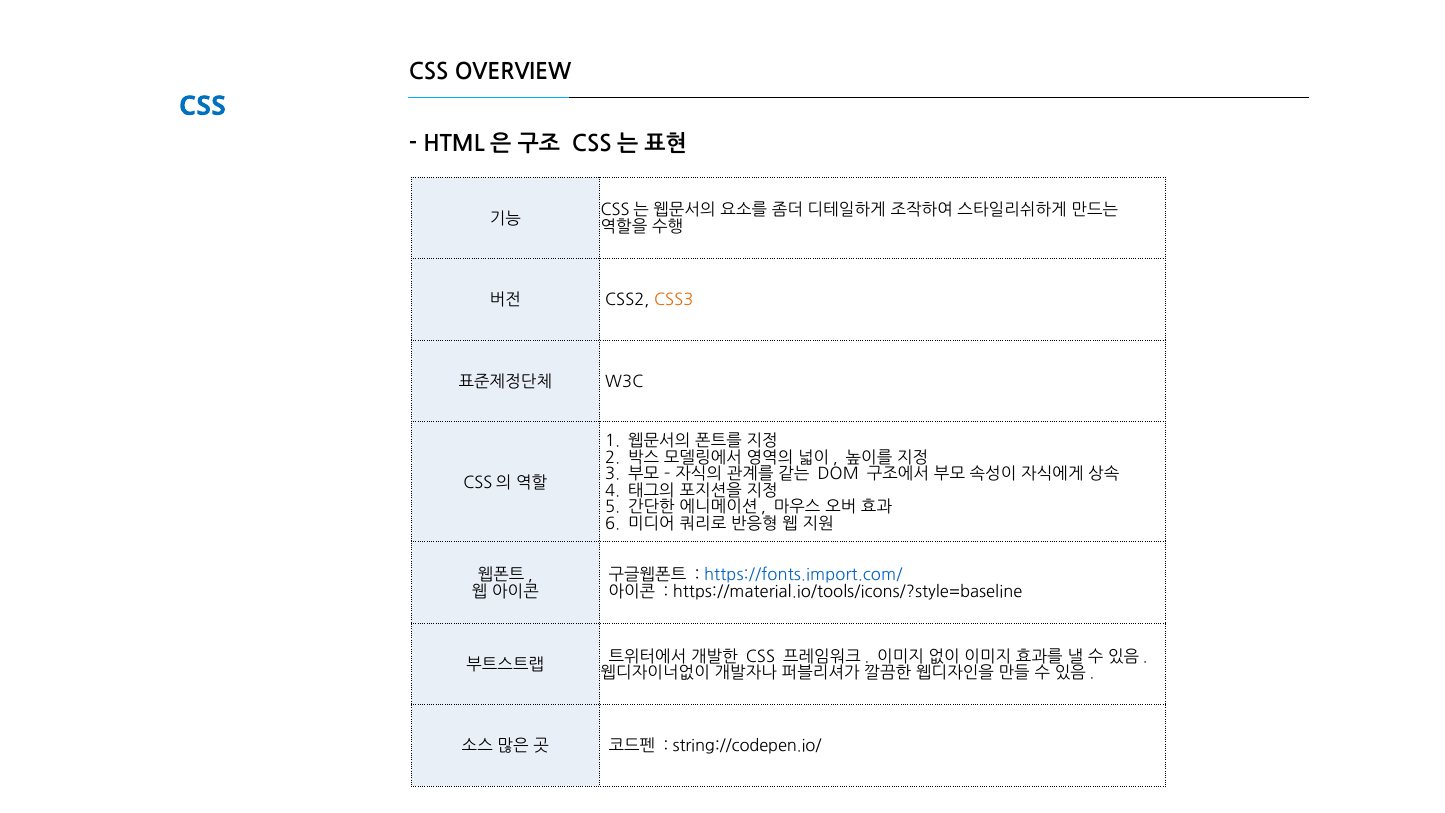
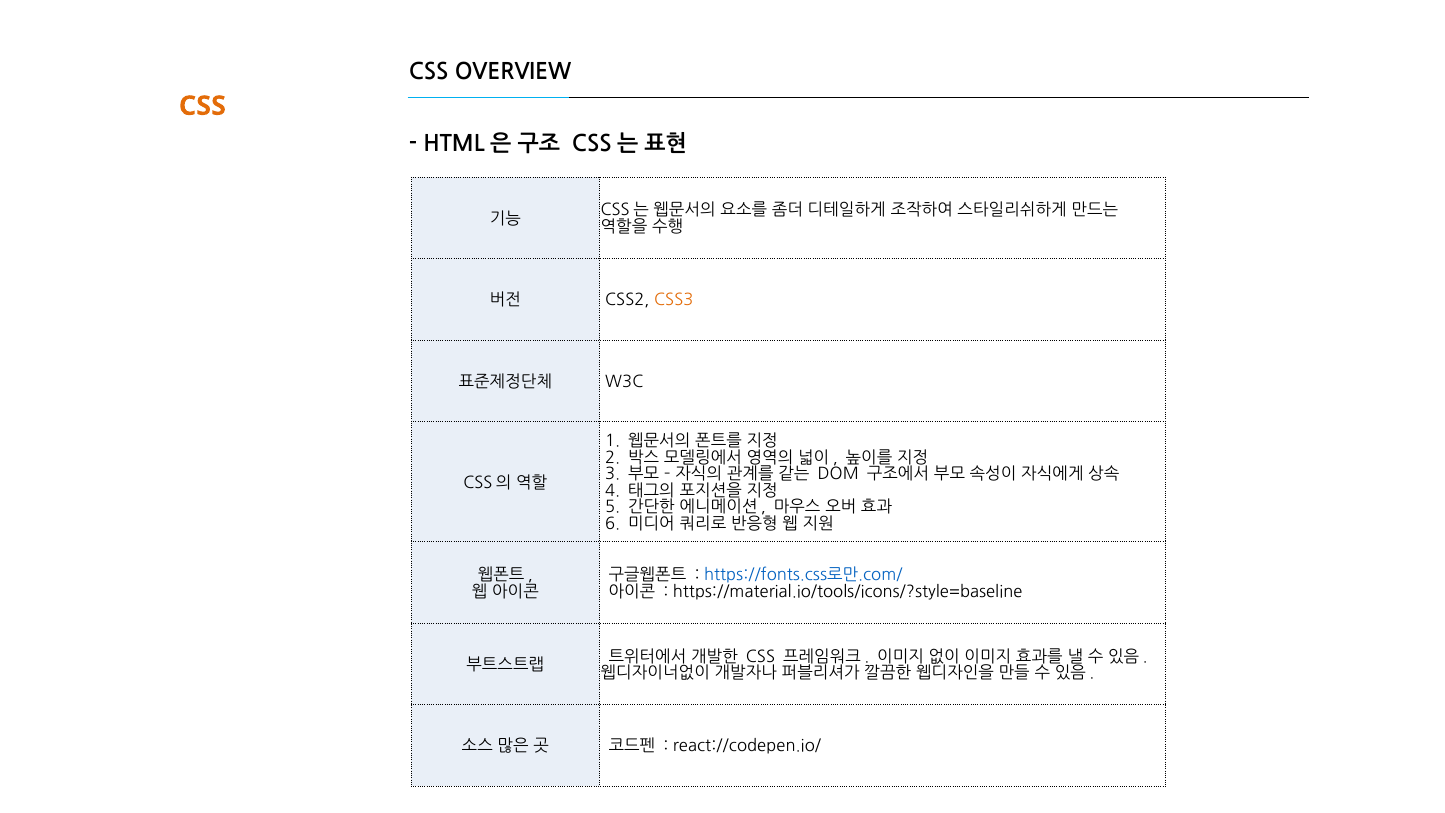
CSS colour: blue -> orange (202, 106)
https://fonts.import.com/: https://fonts.import.com/ -> https://fonts.css로만.com/ (803, 575)
string://codepen.io/: string://codepen.io/ -> react://codepen.io/ (747, 746)
